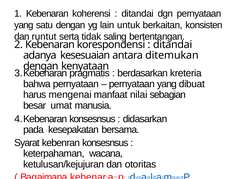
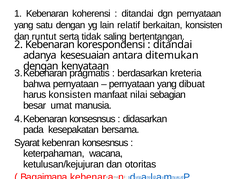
untuk: untuk -> relatif (129, 25)
harus mengenai: mengenai -> konsisten (70, 95)
